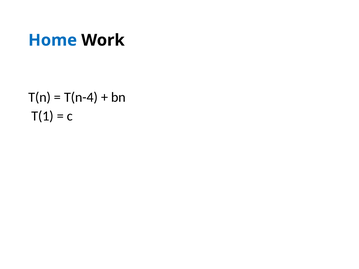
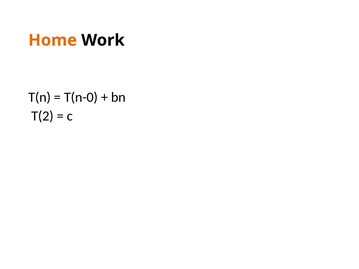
Home colour: blue -> orange (53, 40)
T(n-4: T(n-4 -> T(n-0 (81, 97)
T(1: T(1 -> T(2 (43, 116)
